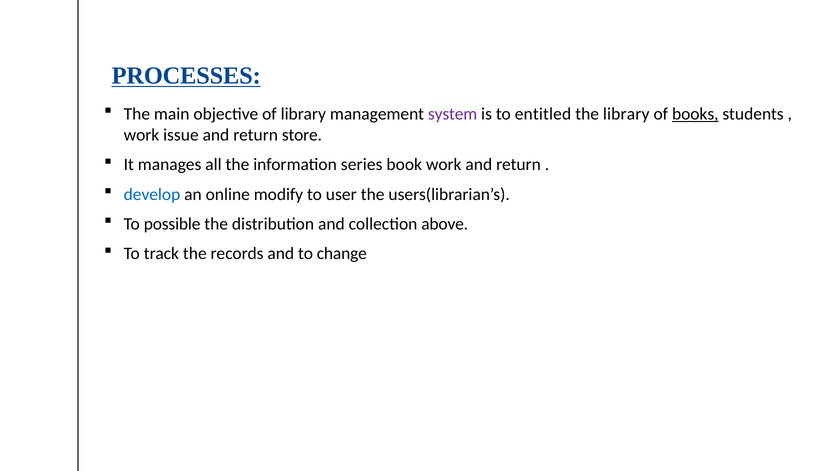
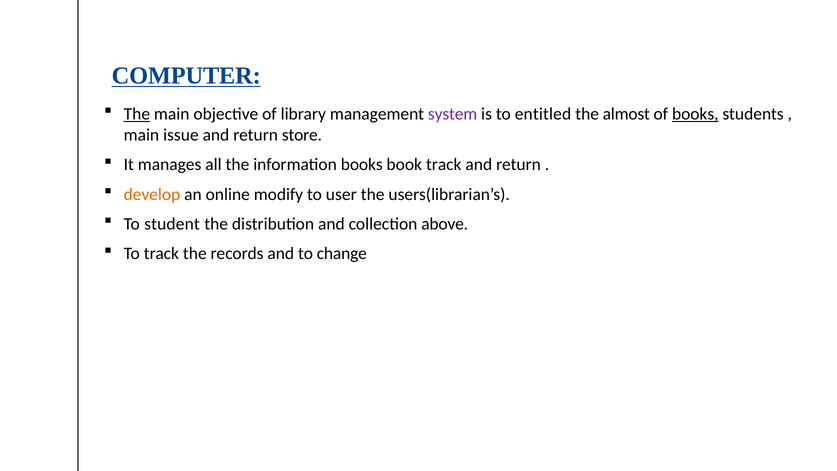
PROCESSES: PROCESSES -> COMPUTER (186, 76)
The underline: none -> present (137, 114)
the library: library -> almost (626, 114)
work: work -> main (141, 135)
information series: series -> books (362, 165)
book work: work -> track (444, 165)
develop colour: blue -> orange (152, 194)
possible: possible -> student (172, 224)
